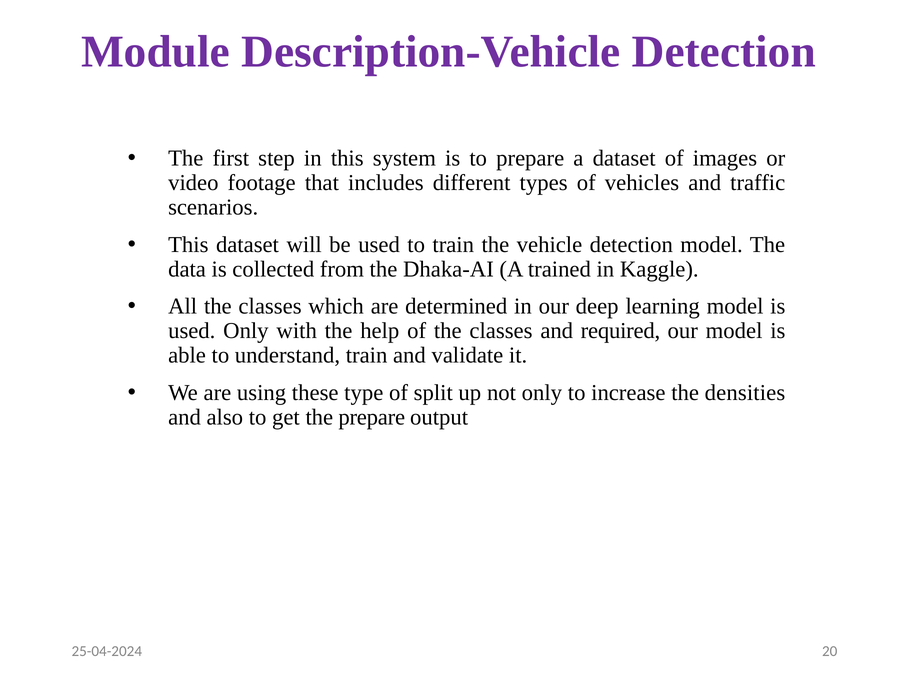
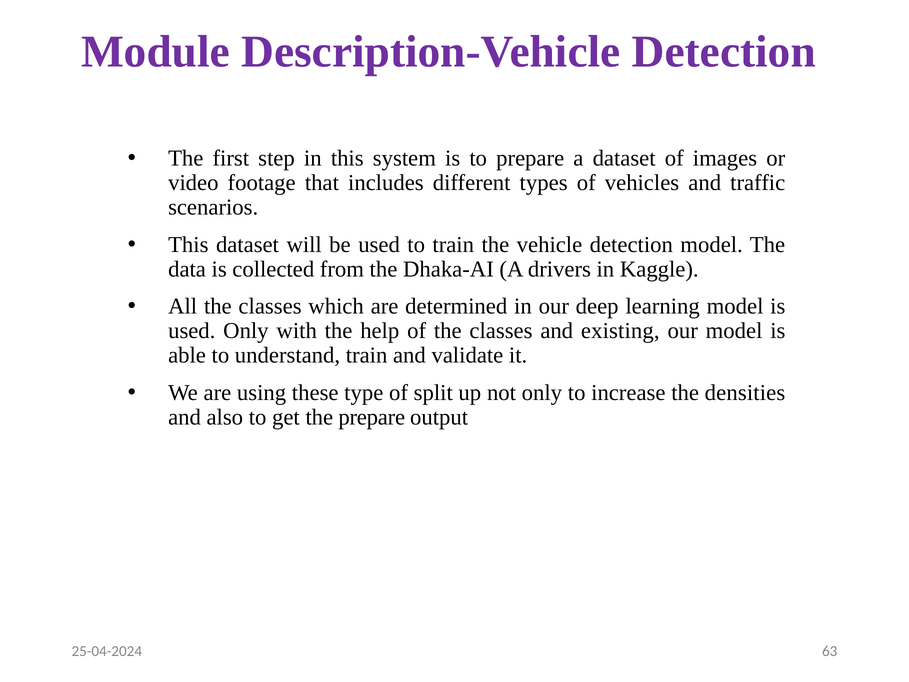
trained: trained -> drivers (559, 269)
required: required -> existing (620, 331)
20: 20 -> 63 (830, 651)
